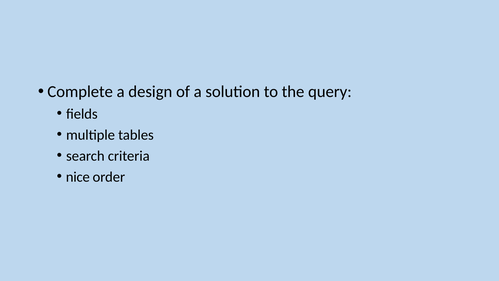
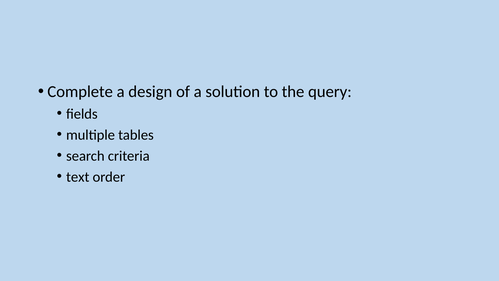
nice: nice -> text (78, 177)
